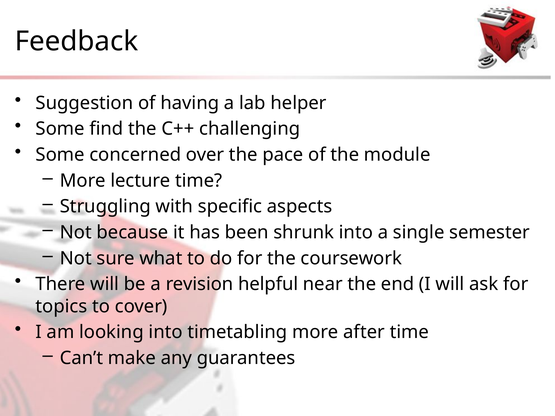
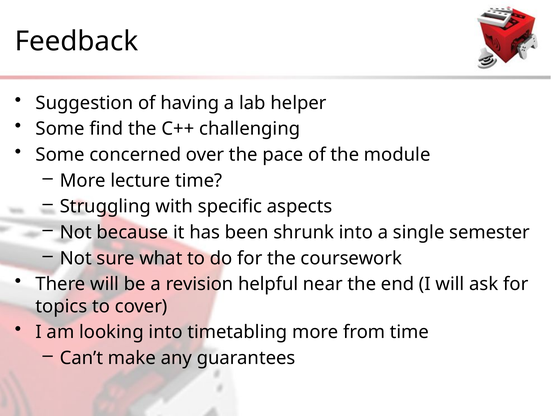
after: after -> from (364, 332)
